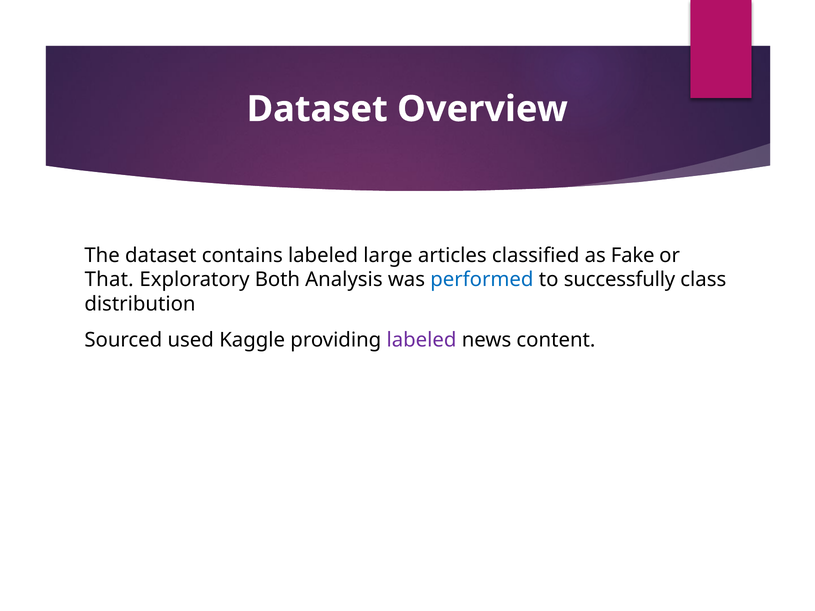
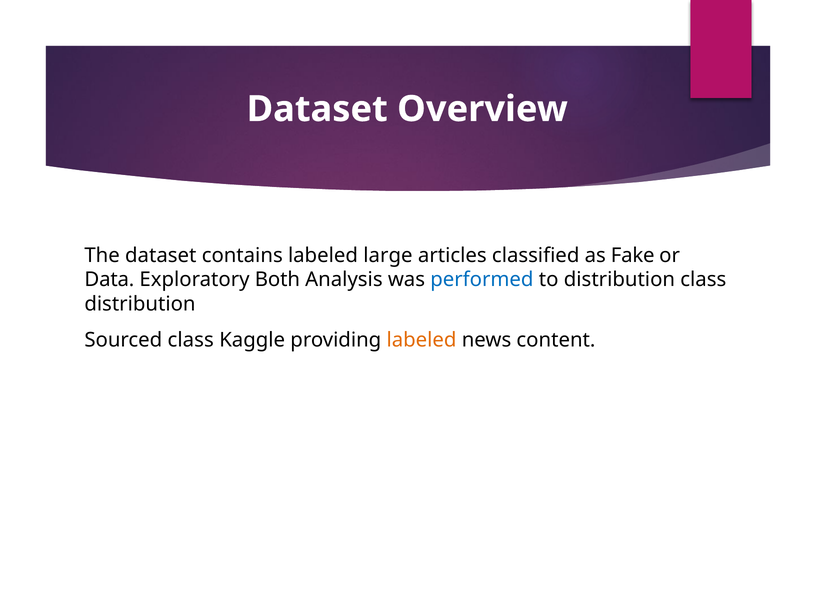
That: That -> Data (109, 280)
to successfully: successfully -> distribution (619, 280)
Sourced used: used -> class (191, 340)
labeled colour: purple -> orange (422, 340)
